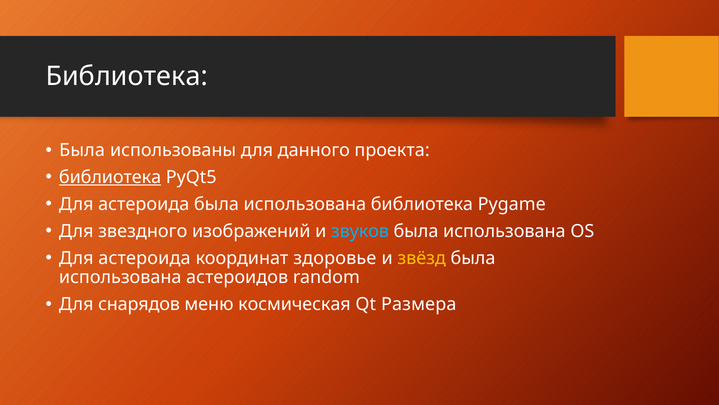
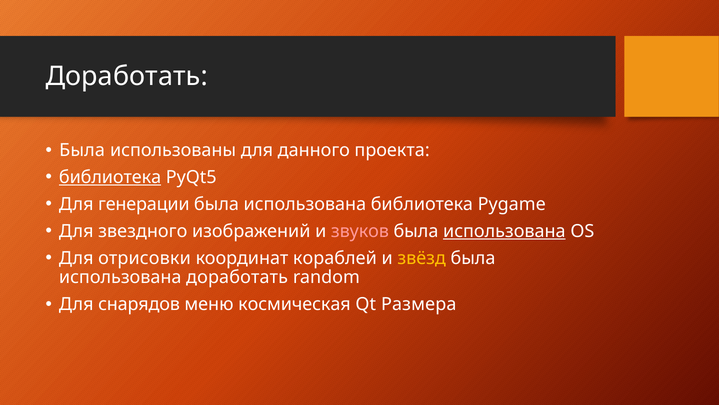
Библиотека: Библиотека -> Доработать (127, 76)
астероида: астероида -> генерации (144, 204)
звуков colour: light blue -> pink (360, 231)
использована underline: none -> present (504, 231)
астероида: астероида -> отрисовки (144, 258)
здоровье: здоровье -> кораблей (335, 258)
использована астероидов: астероидов -> доработать (237, 277)
